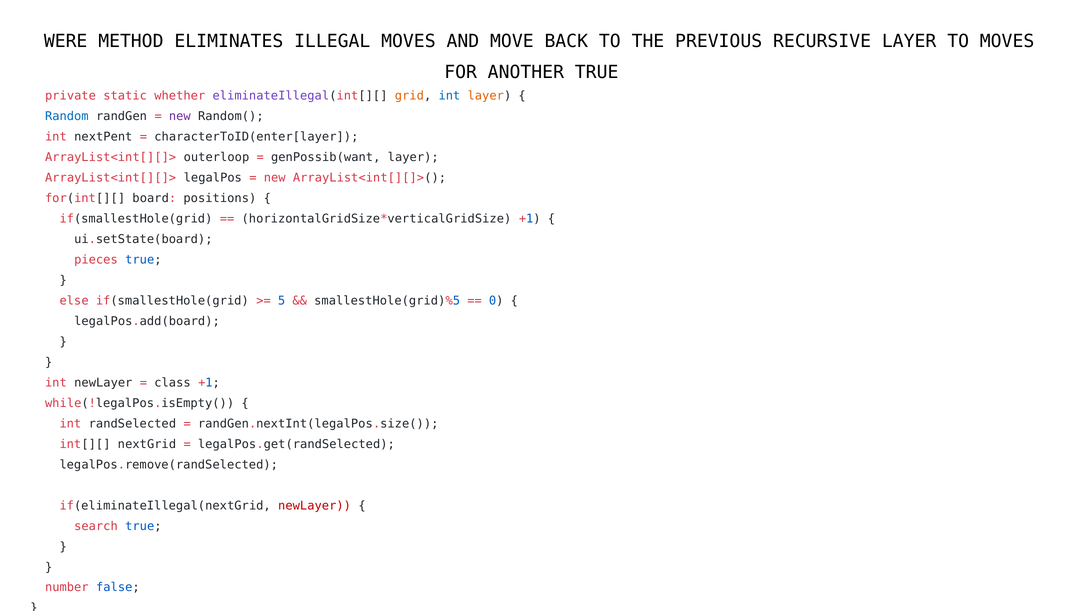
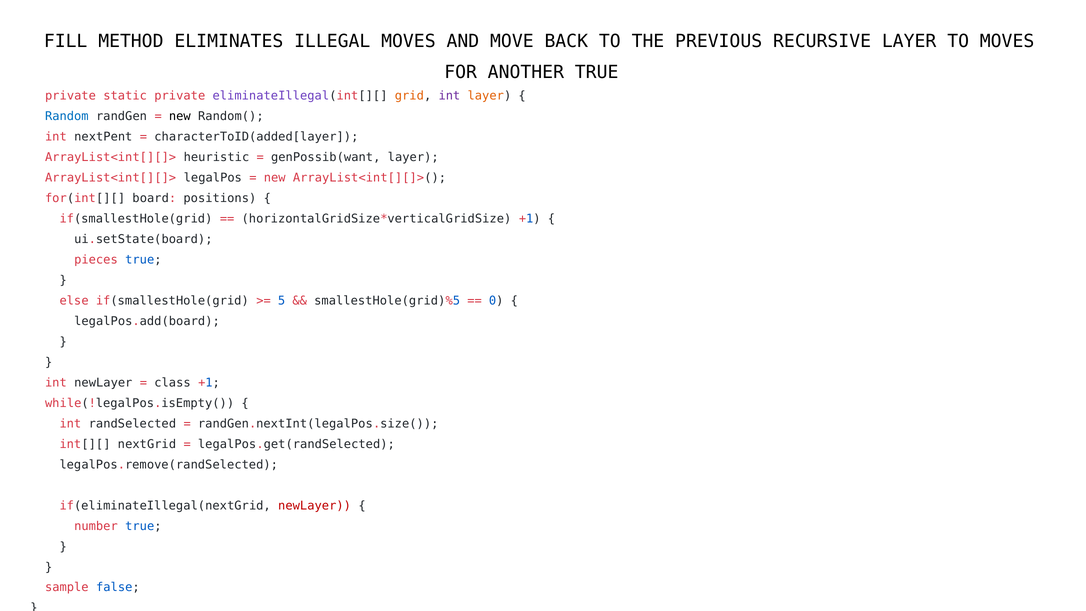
WERE: WERE -> FILL (66, 41)
static whether: whether -> private (180, 96)
int colour: blue -> purple (449, 96)
new colour: purple -> black (180, 116)
characterToID(enter[layer: characterToID(enter[layer -> characterToID(added[layer (256, 137)
outerloop: outerloop -> heuristic (216, 157)
search: search -> number (96, 526)
number: number -> sample (67, 587)
